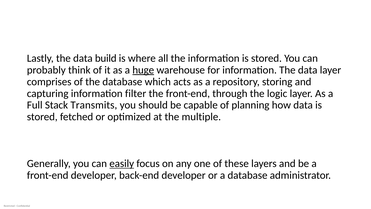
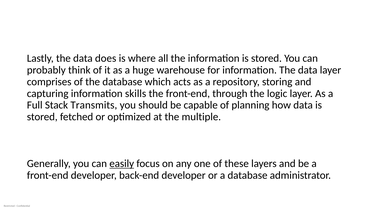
build: build -> does (106, 58)
huge underline: present -> none (143, 70)
filter: filter -> skills (136, 93)
